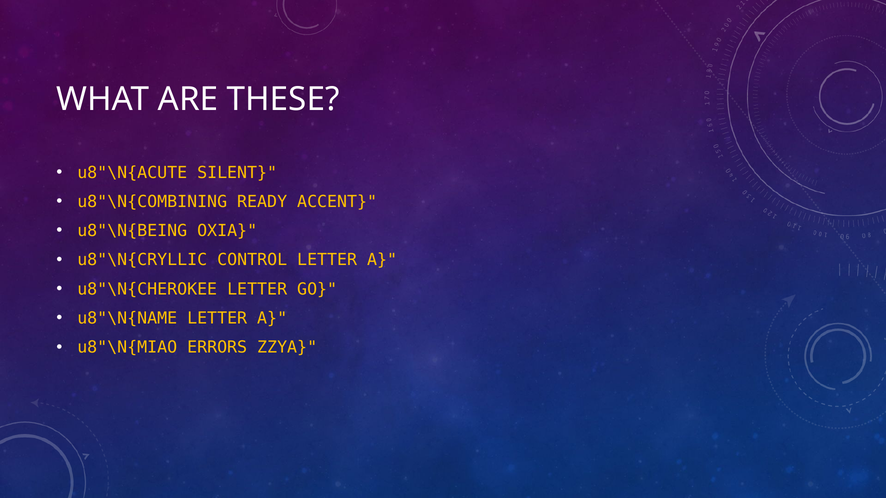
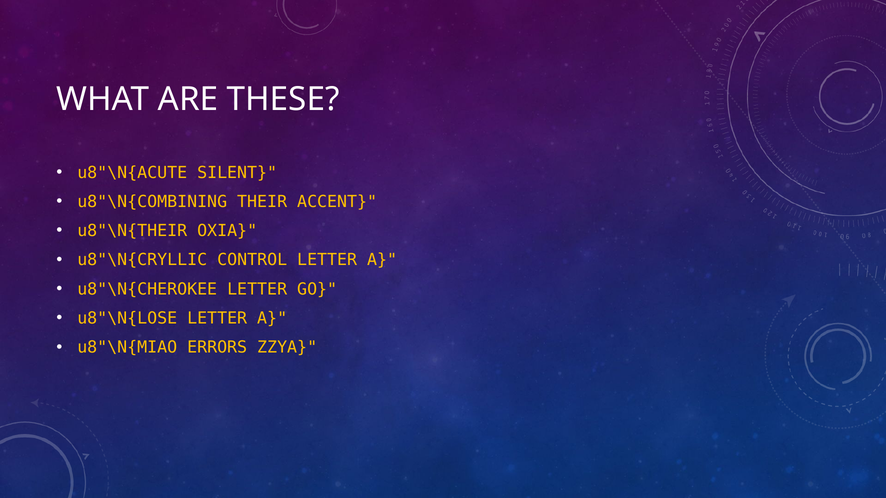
READY: READY -> THEIR (262, 202)
u8"\N{BEING: u8"\N{BEING -> u8"\N{THEIR (132, 231)
u8"\N{NAME: u8"\N{NAME -> u8"\N{LOSE (127, 319)
